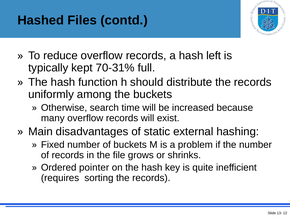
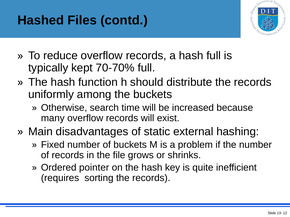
hash left: left -> full (214, 56)
70-31%: 70-31% -> 70-70% (115, 68)
